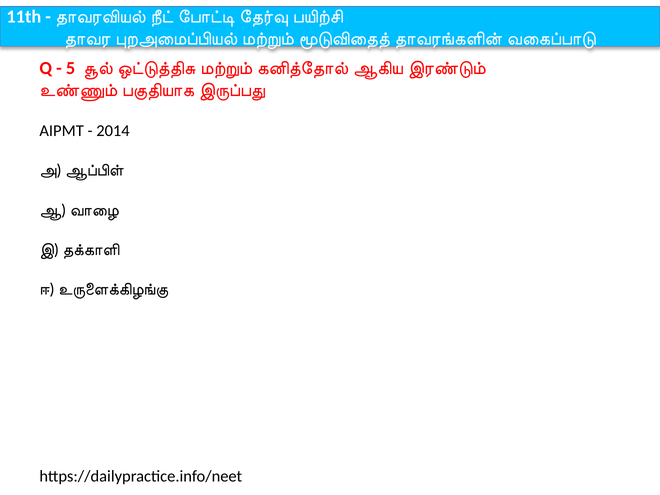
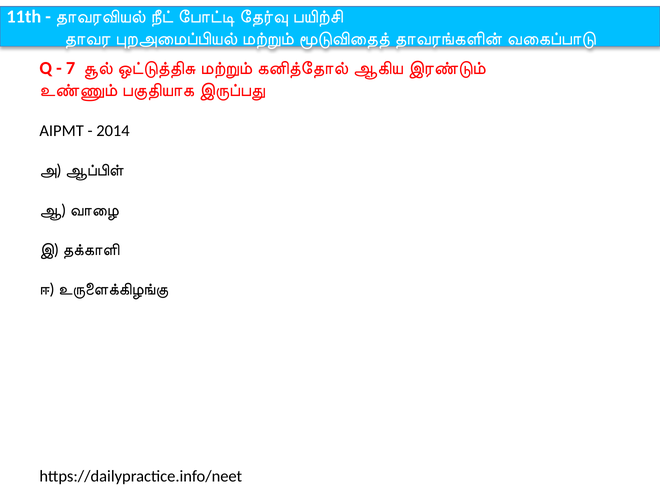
5: 5 -> 7 (71, 68)
